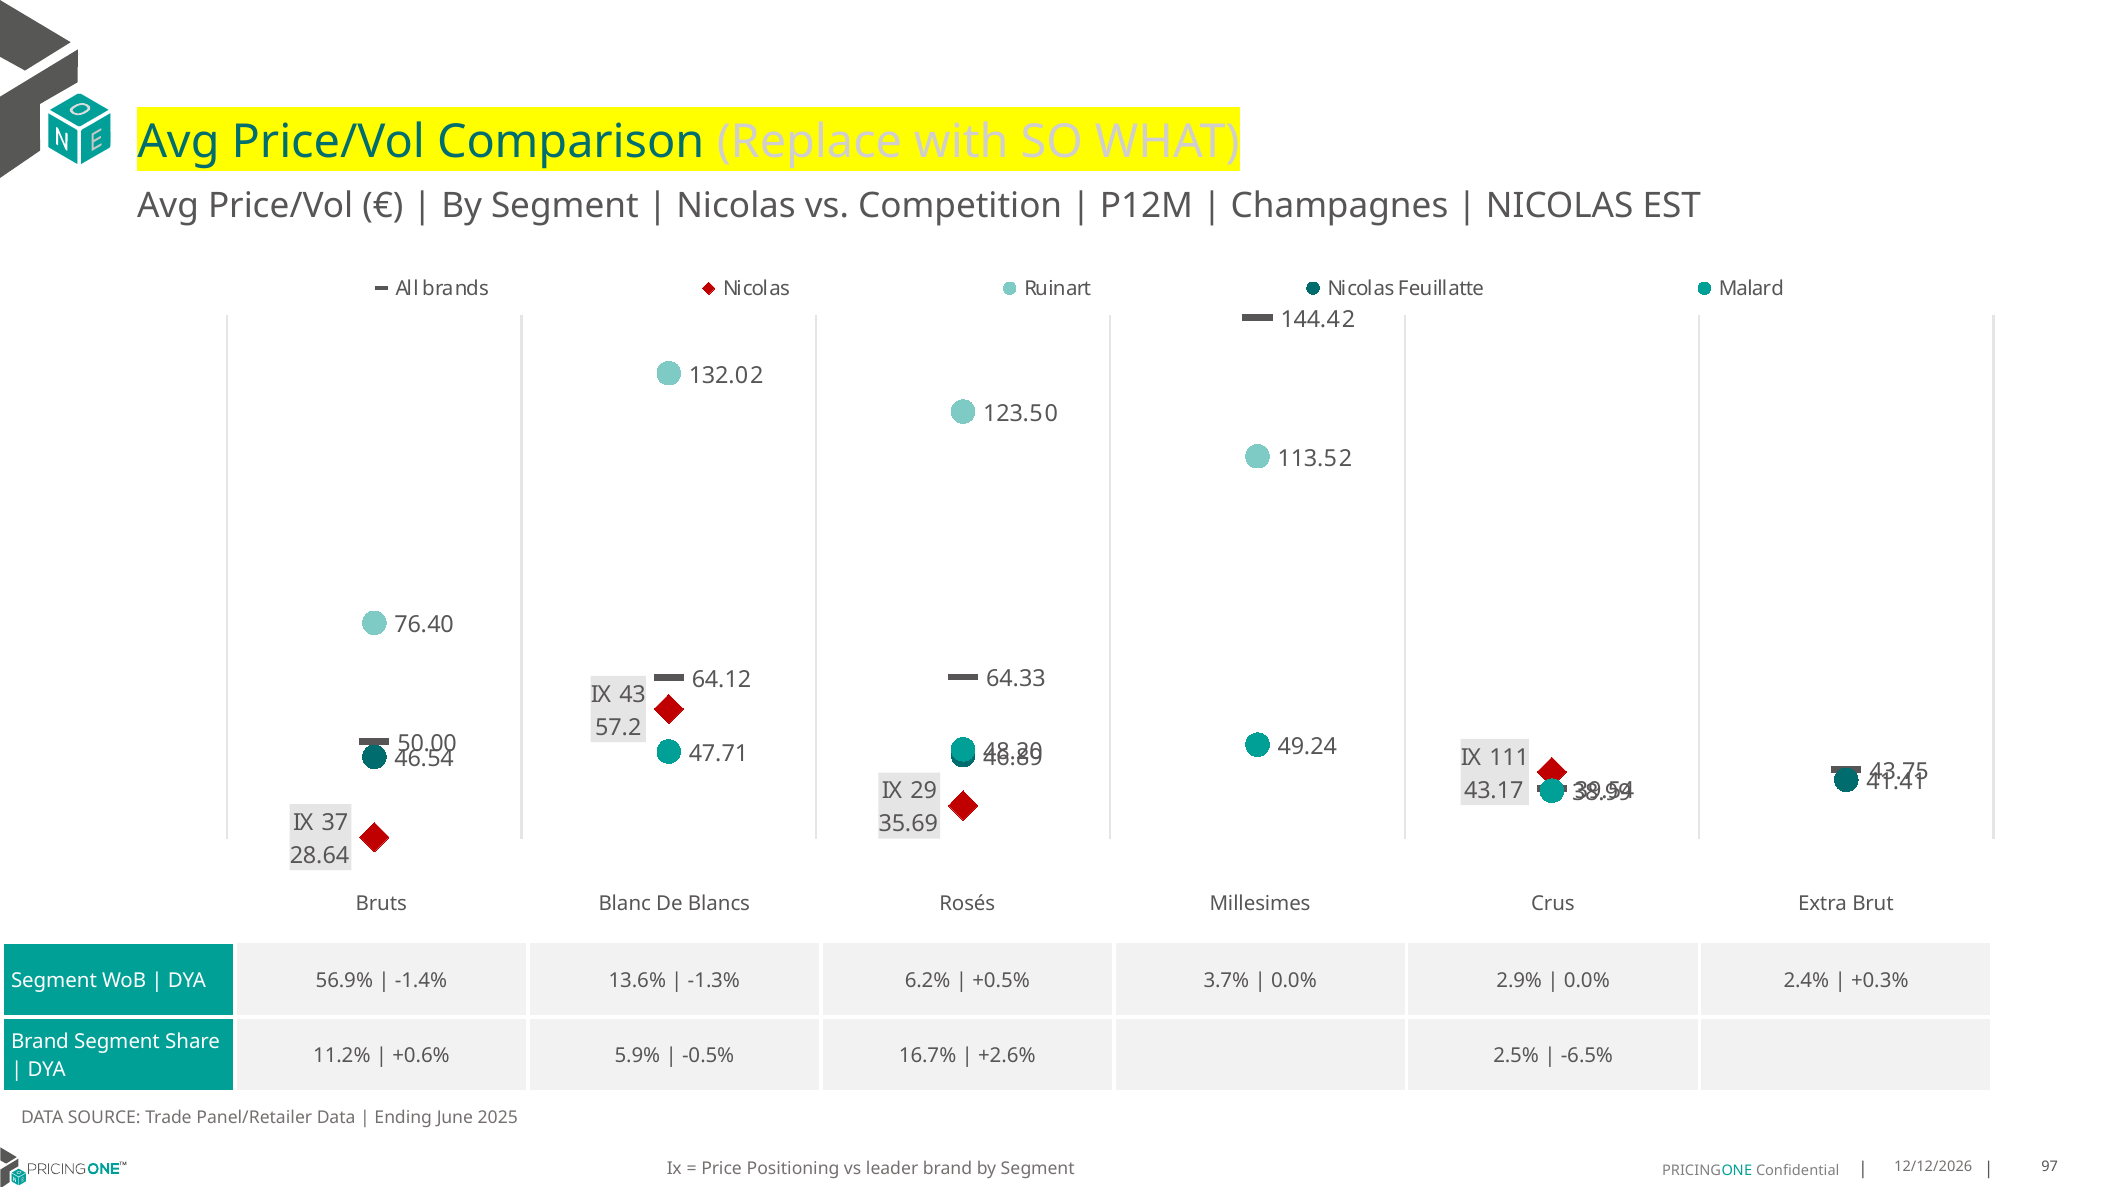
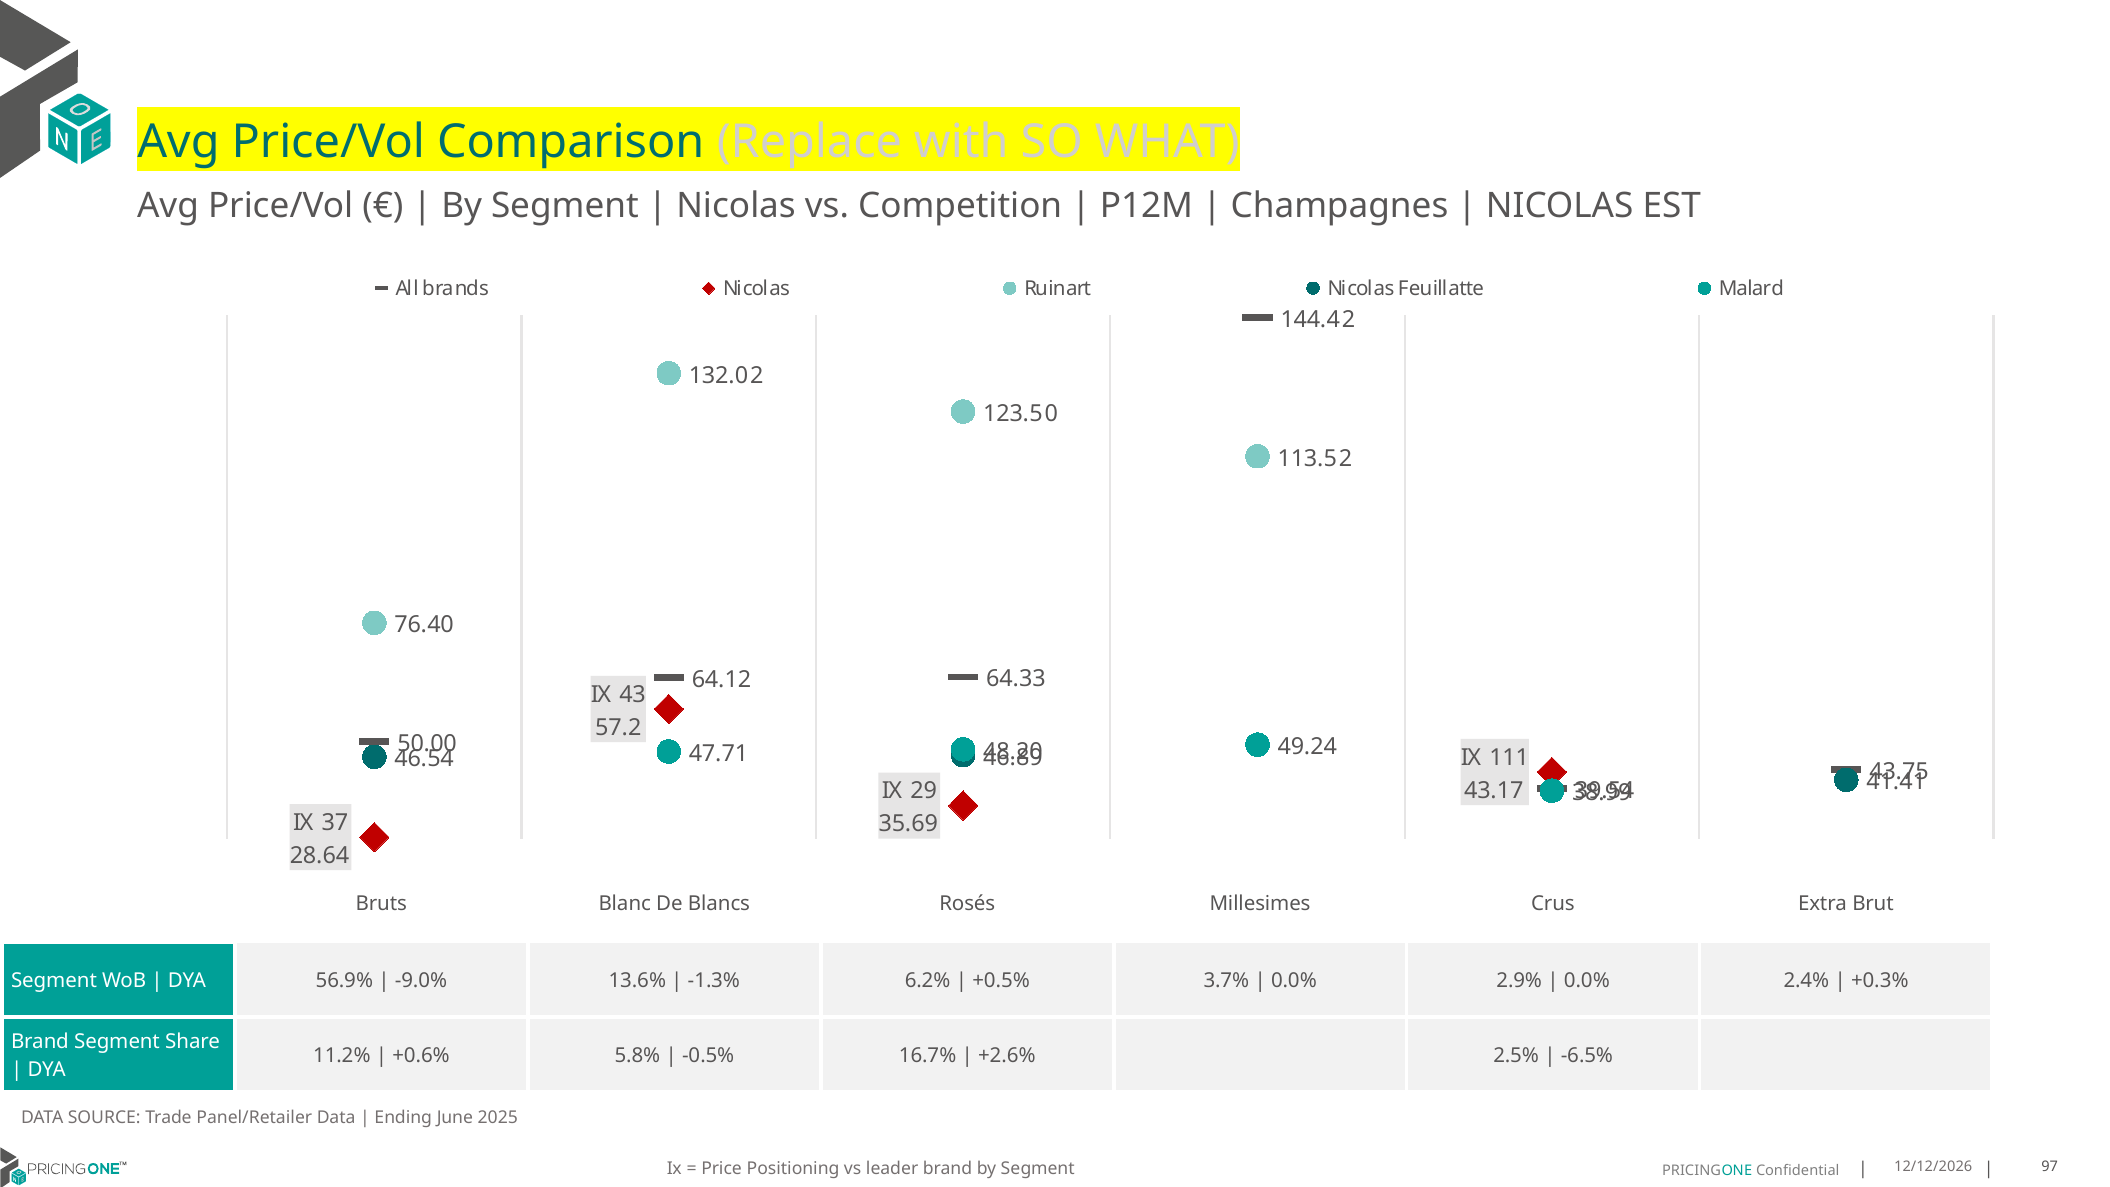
-1.4%: -1.4% -> -9.0% (421, 981)
5.9%: 5.9% -> 5.8% (637, 1056)
